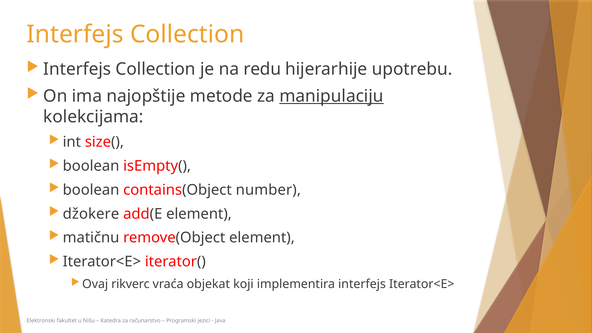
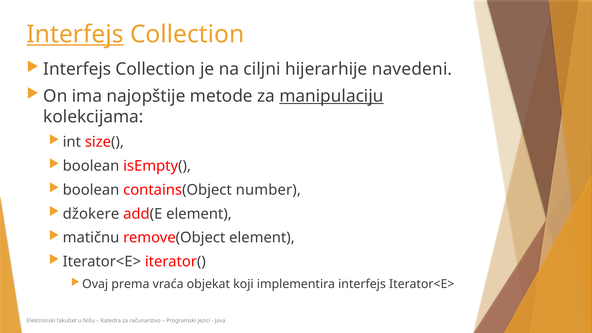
Interfejs underline: none -> present (75, 34)
redu: redu -> ciljni (262, 69)
upotrebu: upotrebu -> navedeni (412, 69)
rikverc: rikverc -> prema (130, 284)
